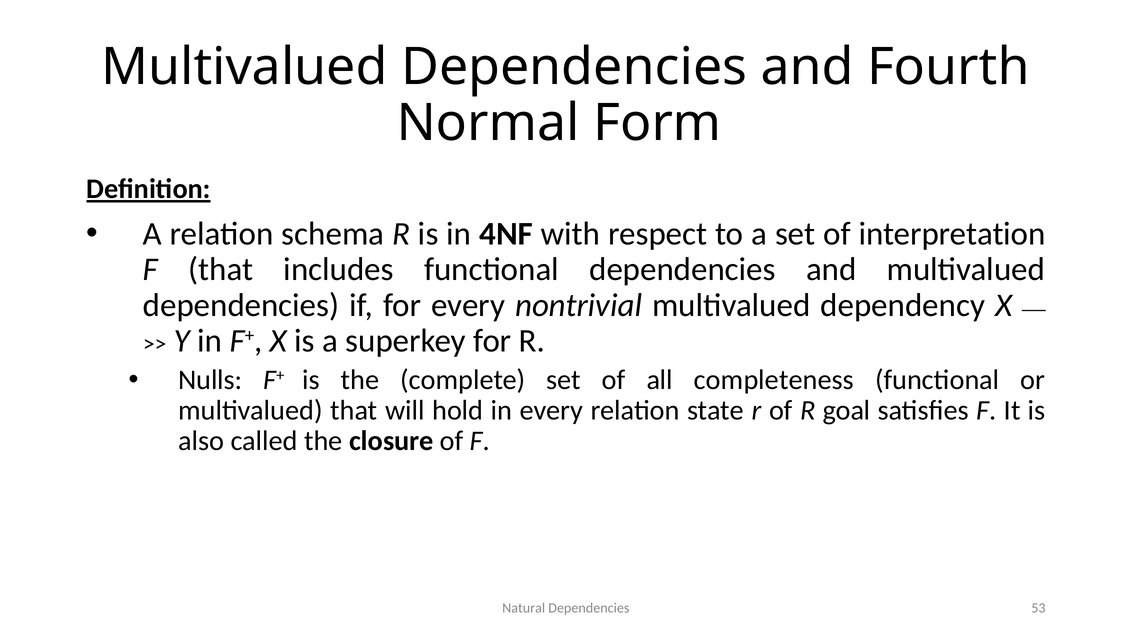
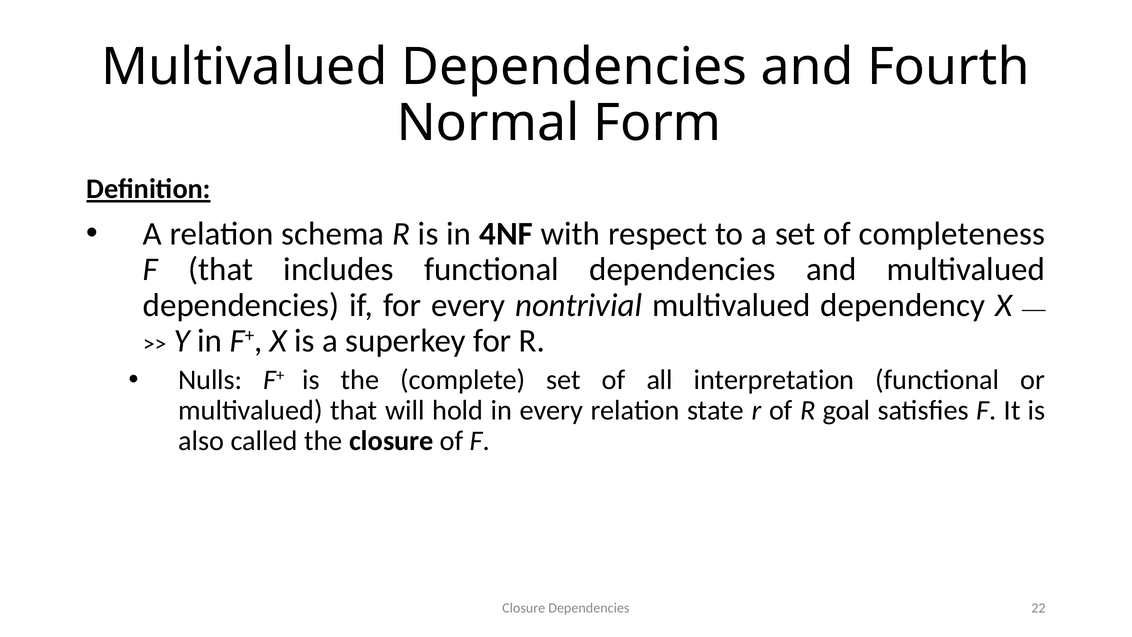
interpretation: interpretation -> completeness (952, 234)
completeness: completeness -> interpretation (774, 380)
Natural: Natural -> Closure (524, 608)
53: 53 -> 22 (1038, 608)
